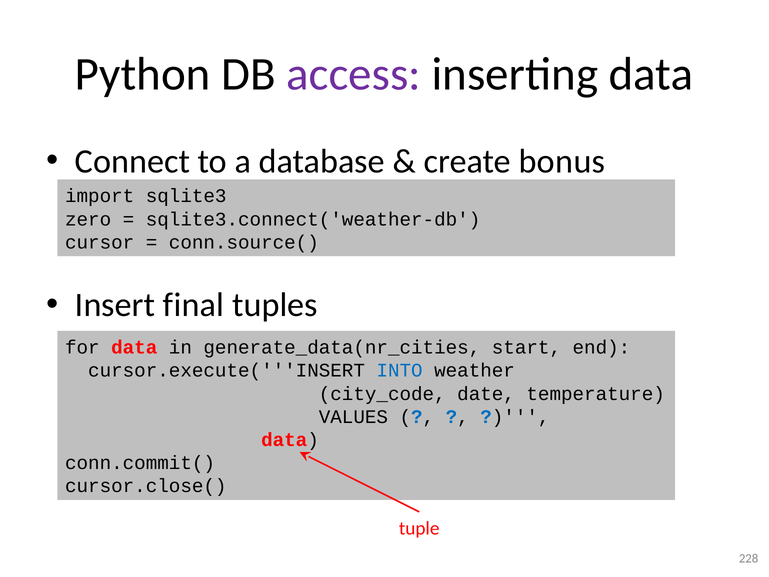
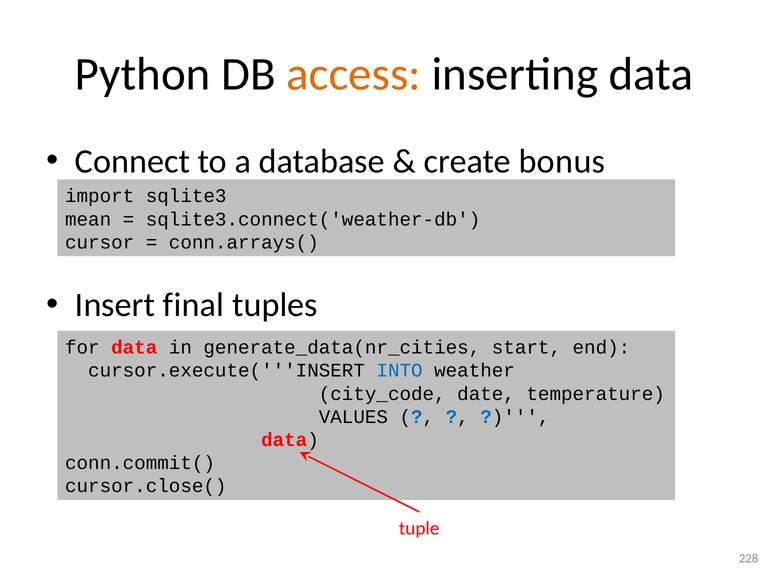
access colour: purple -> orange (354, 74)
zero: zero -> mean (88, 219)
conn.source(: conn.source( -> conn.arrays( (244, 242)
